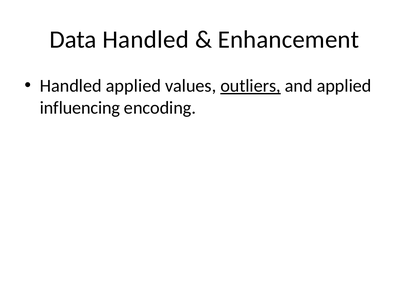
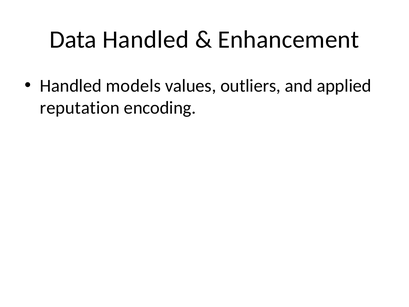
Handled applied: applied -> models (133, 86)
outliers underline: present -> none (251, 86)
influencing: influencing -> reputation (80, 108)
